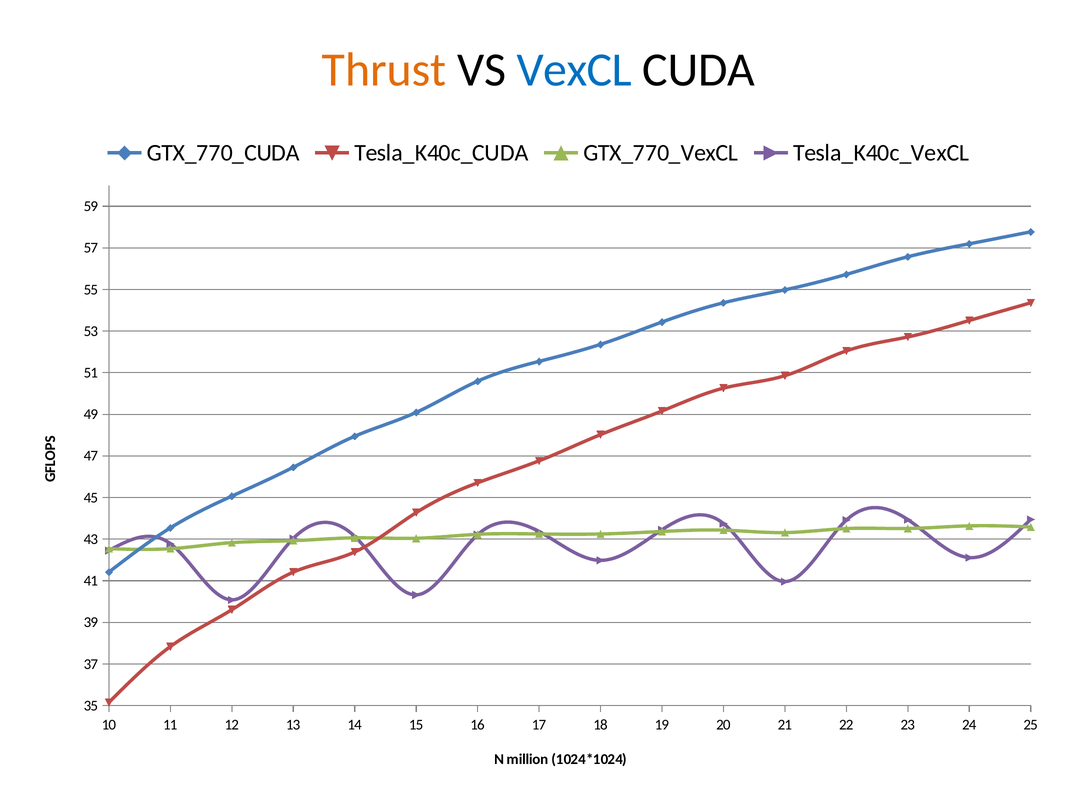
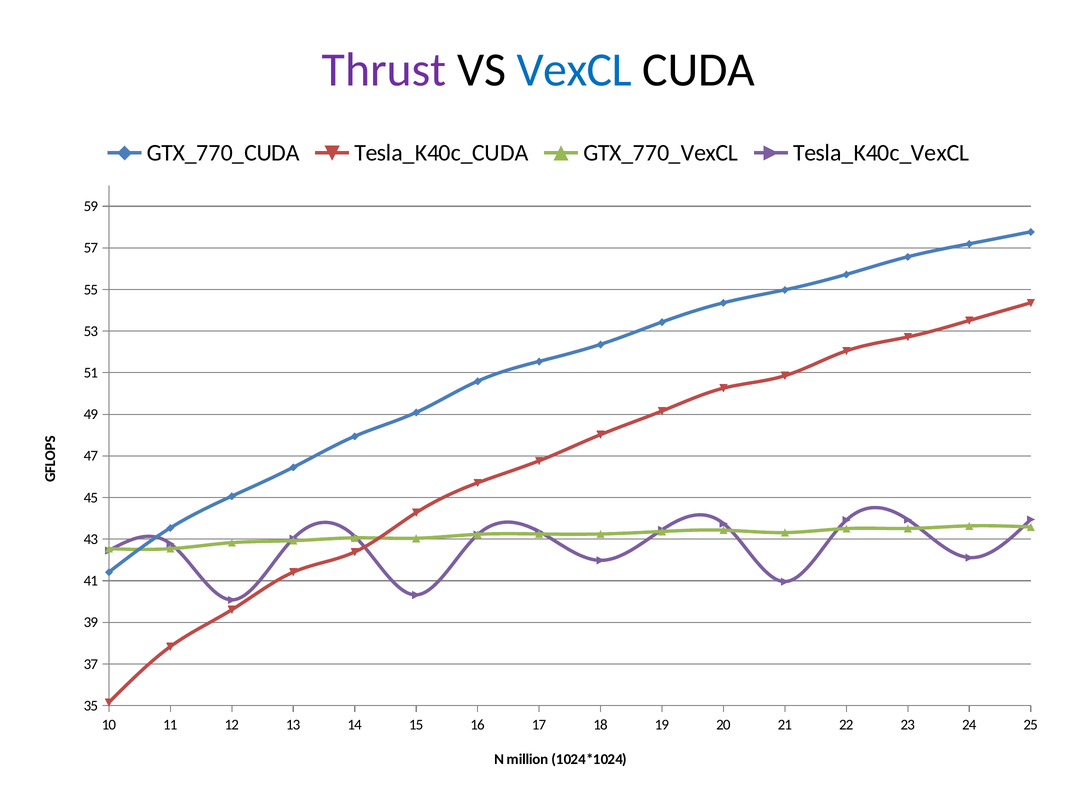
Thrust colour: orange -> purple (384, 70)
